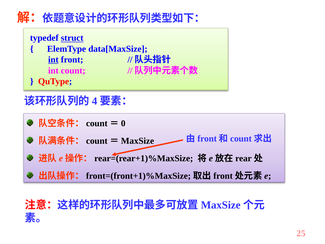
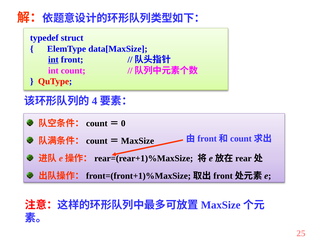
struct underline: present -> none (72, 38)
